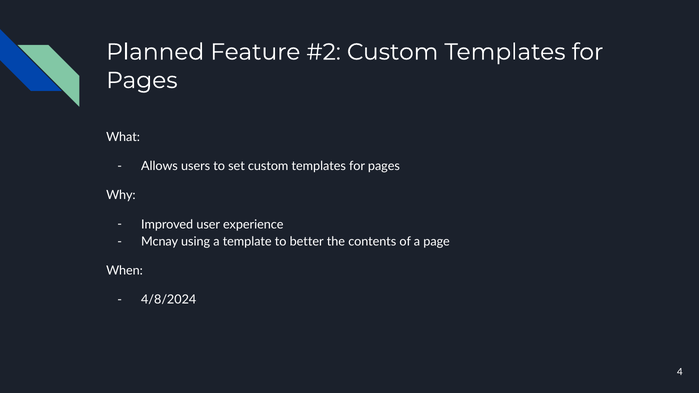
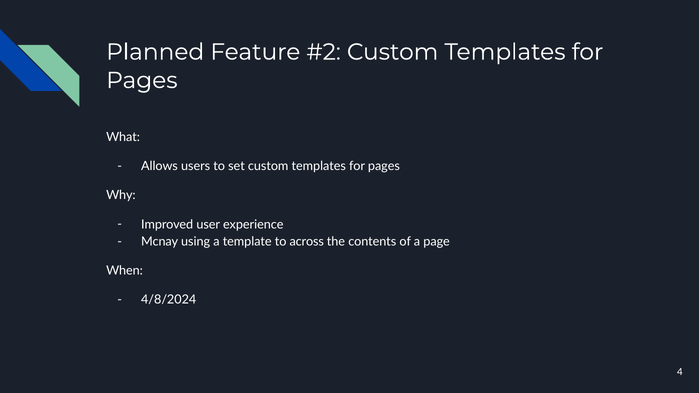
better: better -> across (307, 242)
